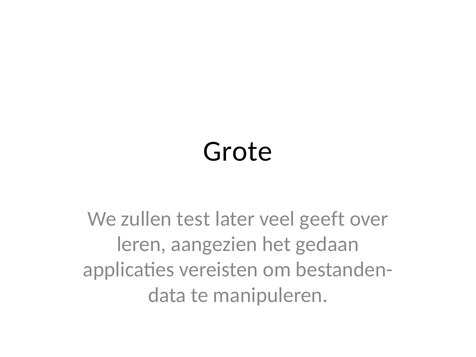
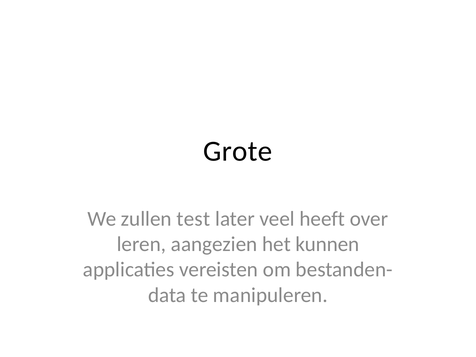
geeft: geeft -> heeft (322, 219)
gedaan: gedaan -> kunnen (327, 244)
